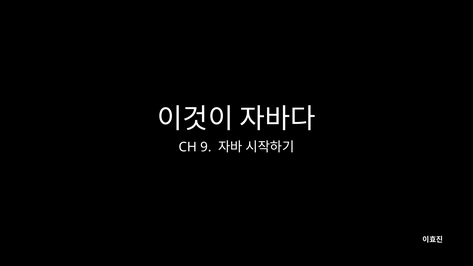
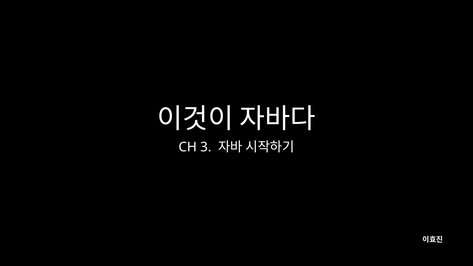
9: 9 -> 3 (206, 147)
